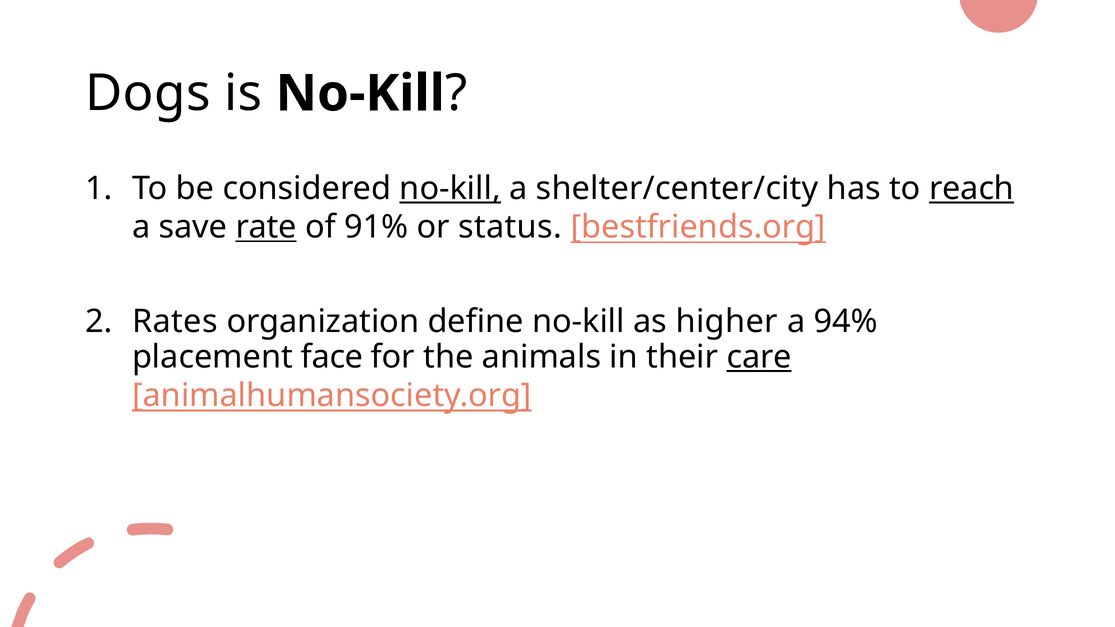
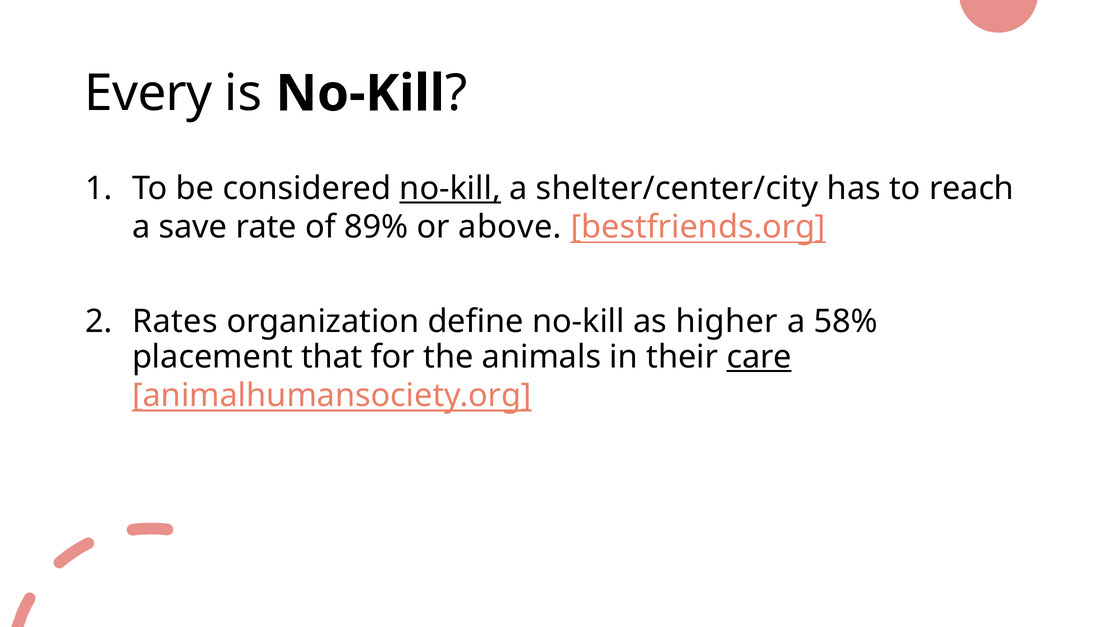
Dogs: Dogs -> Every (148, 94)
reach underline: present -> none (972, 189)
rate underline: present -> none (266, 227)
91%: 91% -> 89% (376, 227)
status: status -> above (510, 227)
94%: 94% -> 58% (846, 322)
face: face -> that (332, 357)
